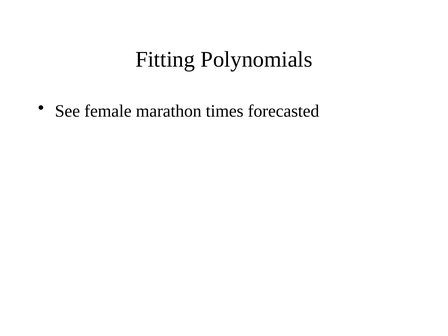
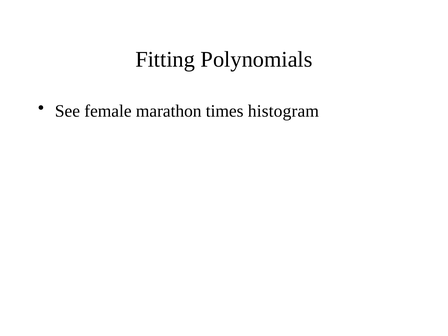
forecasted: forecasted -> histogram (283, 111)
